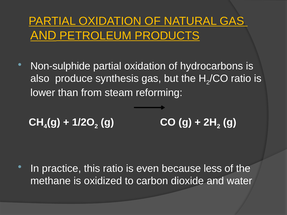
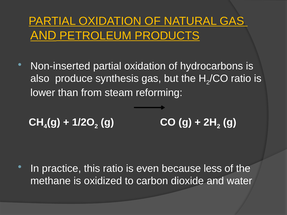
Non-sulphide: Non-sulphide -> Non-inserted (60, 66)
